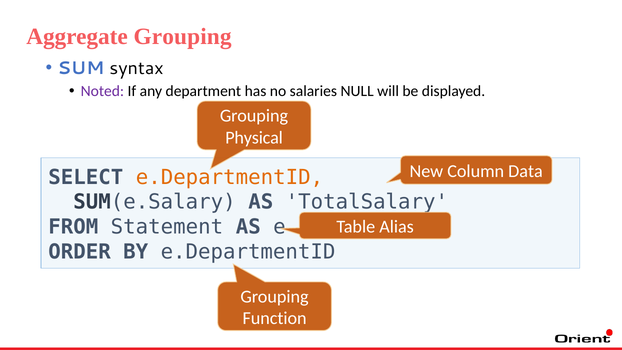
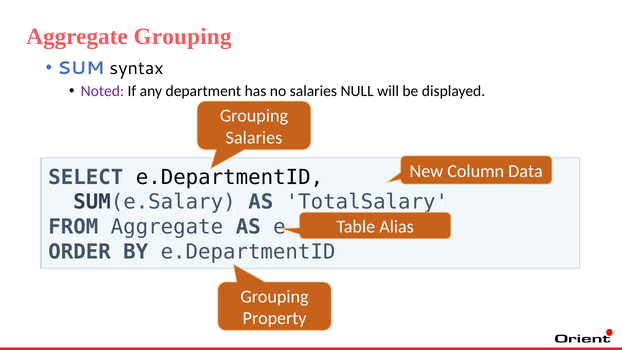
Physical: Physical -> Salaries (254, 138)
e.DepartmentID colour: orange -> black (229, 177)
FROM Statement: Statement -> Aggregate (167, 227)
Function: Function -> Property (275, 318)
